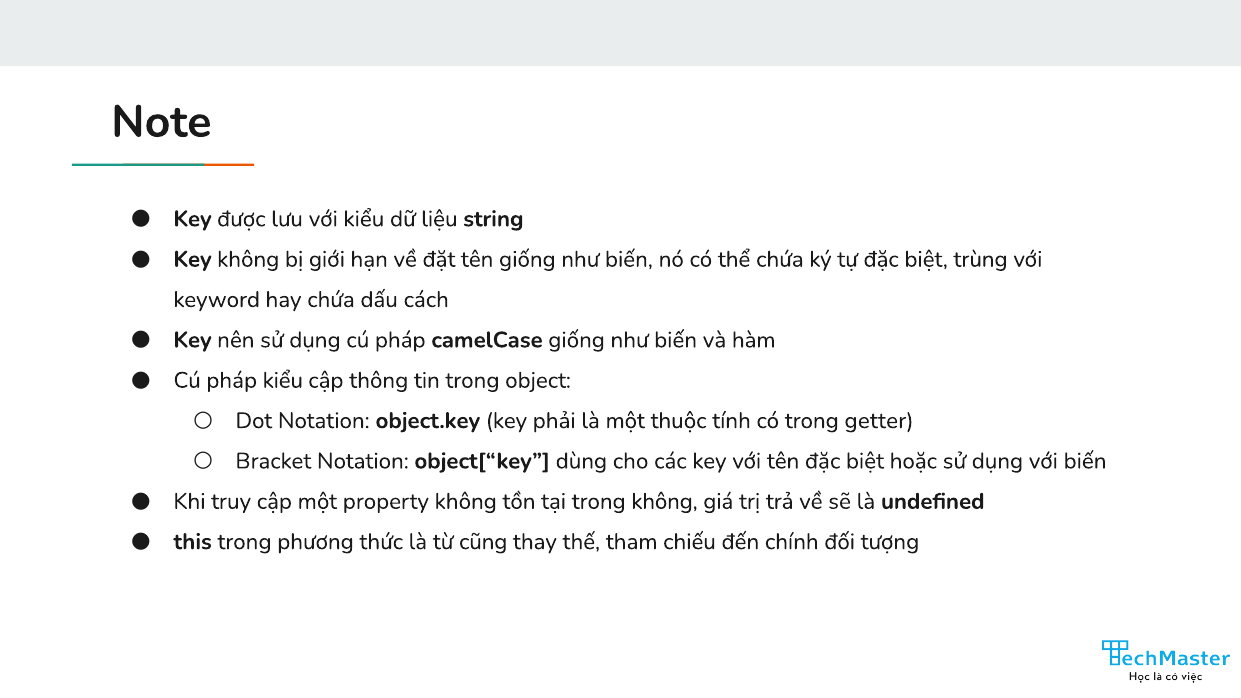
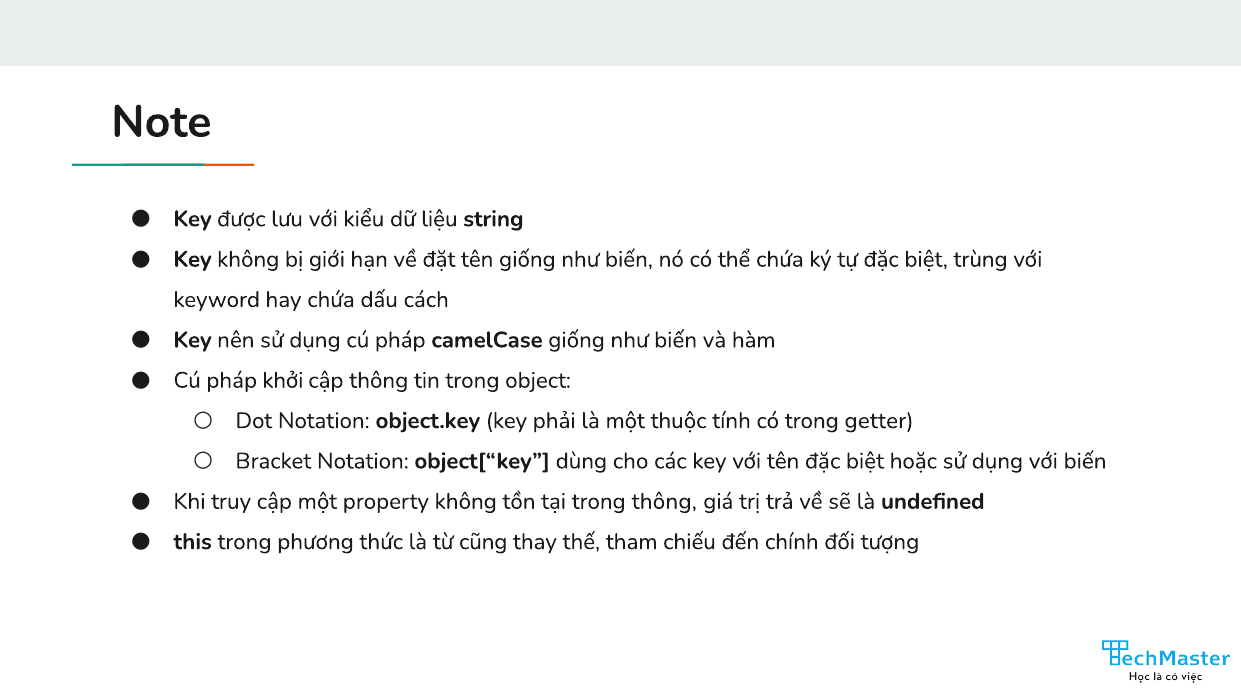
pháp kiểu: kiểu -> khởi (283, 380)
trong không: không -> thông (664, 501)
